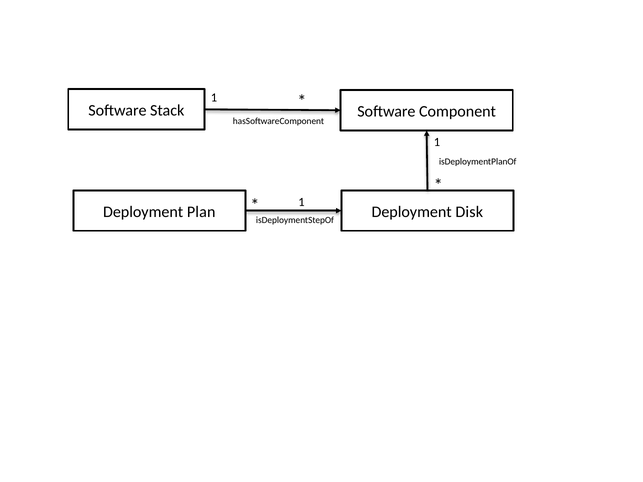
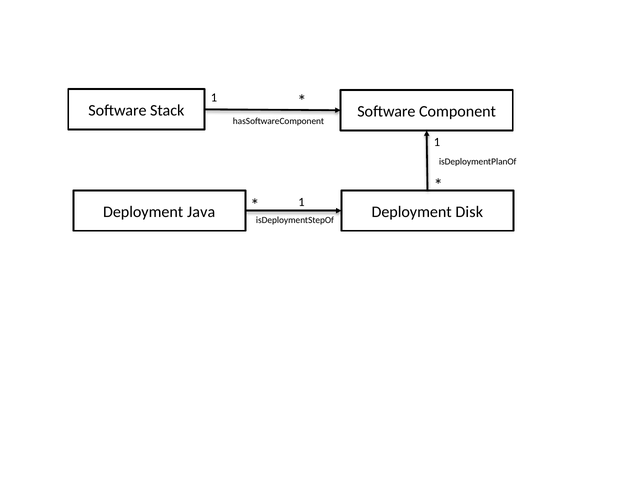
Plan: Plan -> Java (201, 212)
